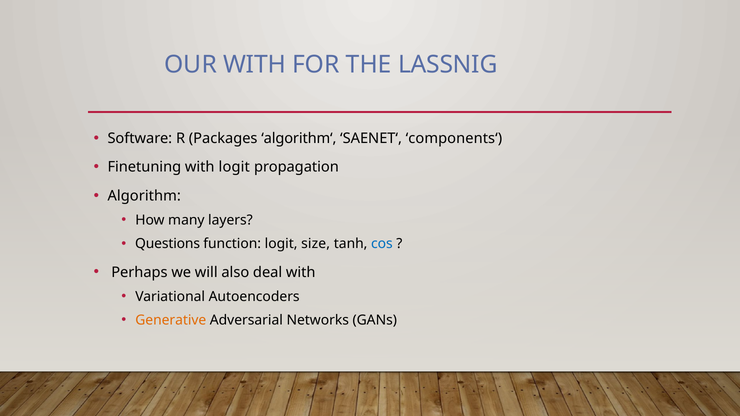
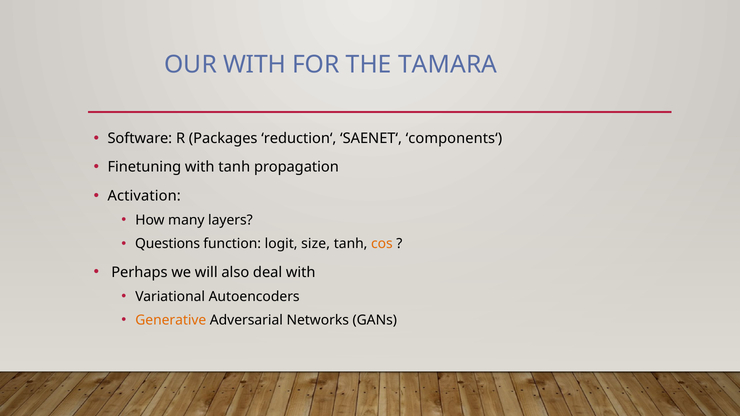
LASSNIG: LASSNIG -> TAMARA (448, 65)
algorithm‘: algorithm‘ -> reduction‘ (299, 138)
with logit: logit -> tanh (234, 167)
Algorithm: Algorithm -> Activation (144, 196)
cos colour: blue -> orange (382, 244)
